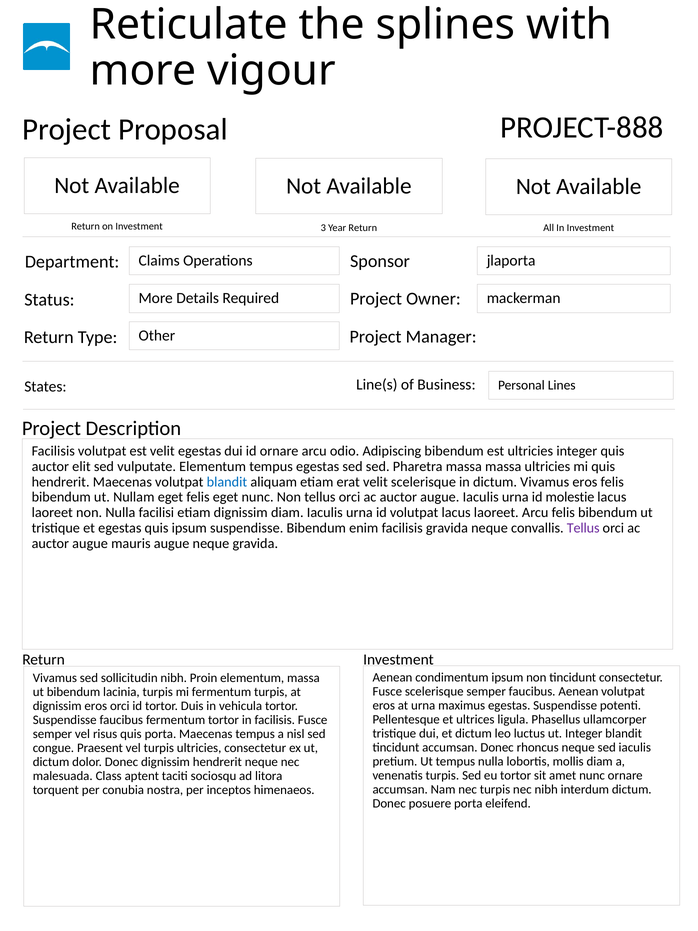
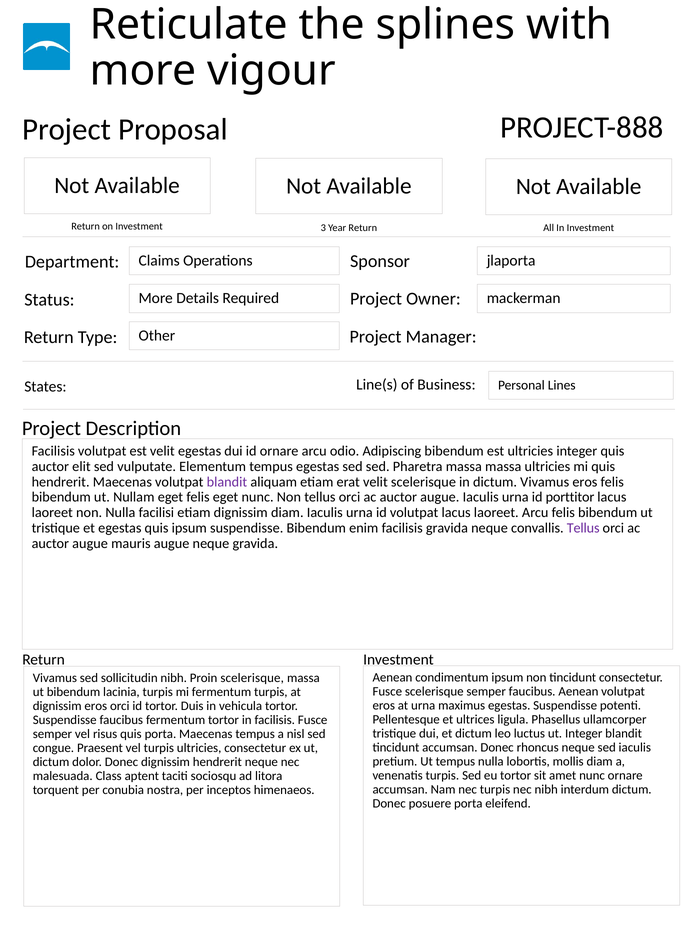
blandit colour: blue -> purple (227, 482)
molestie: molestie -> porttitor (570, 497)
Proin elementum: elementum -> scelerisque (252, 678)
